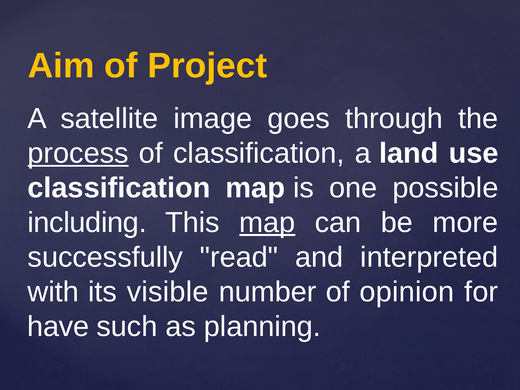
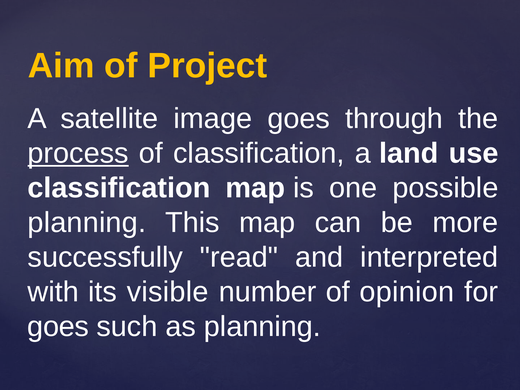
including: including -> planning (87, 223)
map underline: present -> none (267, 223)
have: have -> goes (58, 327)
